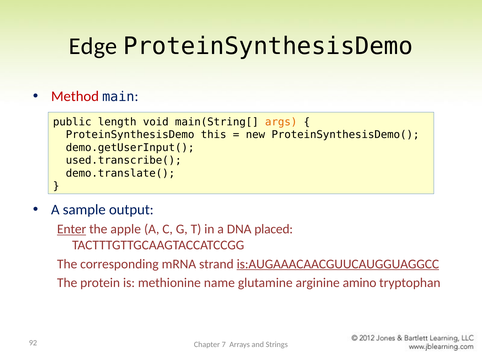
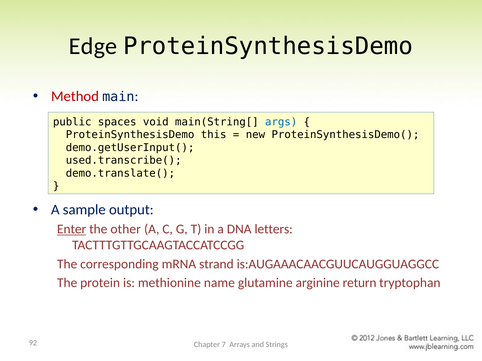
length: length -> spaces (117, 122)
args colour: orange -> blue (281, 122)
apple: apple -> other (126, 229)
placed: placed -> letters (274, 229)
is:AUGAAACAACGUUCAUGGUAGGCC underline: present -> none (338, 264)
amino: amino -> return (360, 283)
